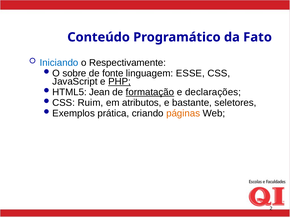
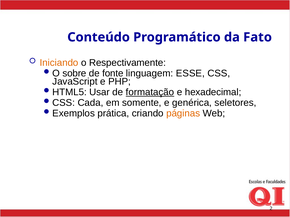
Iniciando colour: blue -> orange (59, 63)
PHP underline: present -> none (120, 82)
Jean: Jean -> Usar (99, 92)
declarações: declarações -> hexadecimal (213, 92)
Ruim: Ruim -> Cada (91, 103)
atributos: atributos -> somente (142, 103)
bastante: bastante -> genérica (192, 103)
